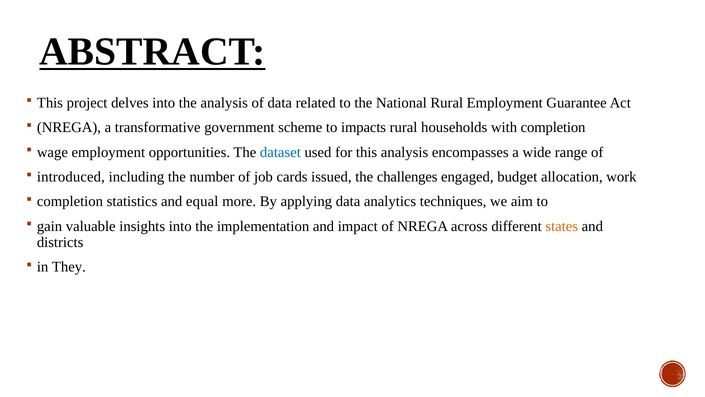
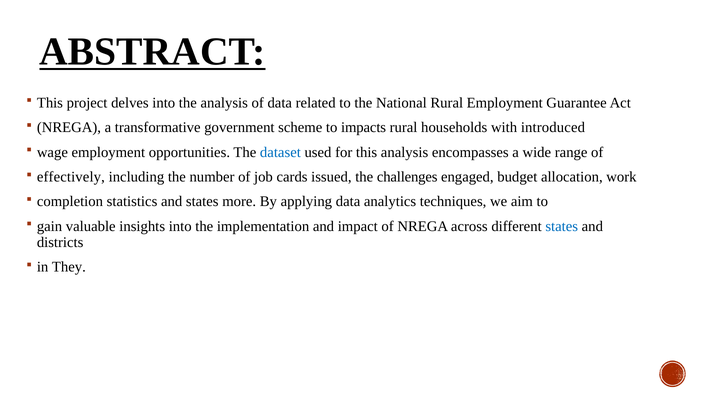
with completion: completion -> introduced (553, 127)
introduced: introduced -> effectively (71, 177)
and equal: equal -> states (202, 201)
states colour: orange -> blue (562, 226)
